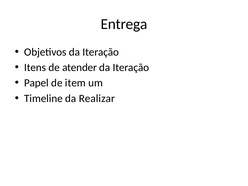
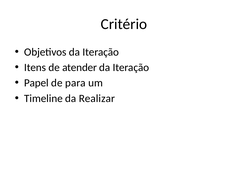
Entrega: Entrega -> Critério (124, 24)
item: item -> para (75, 83)
